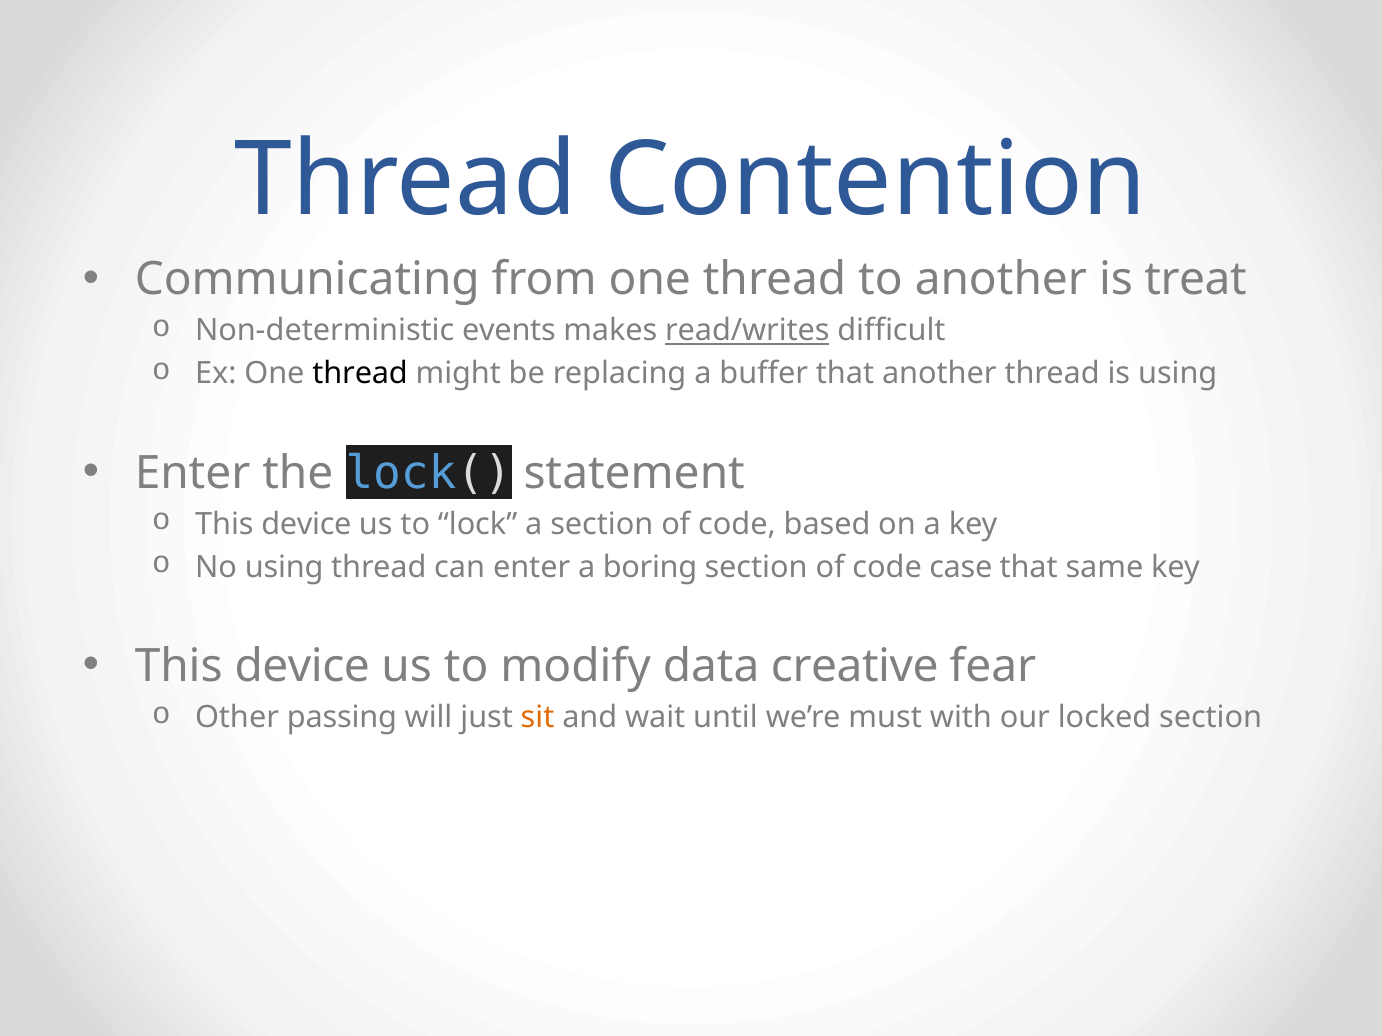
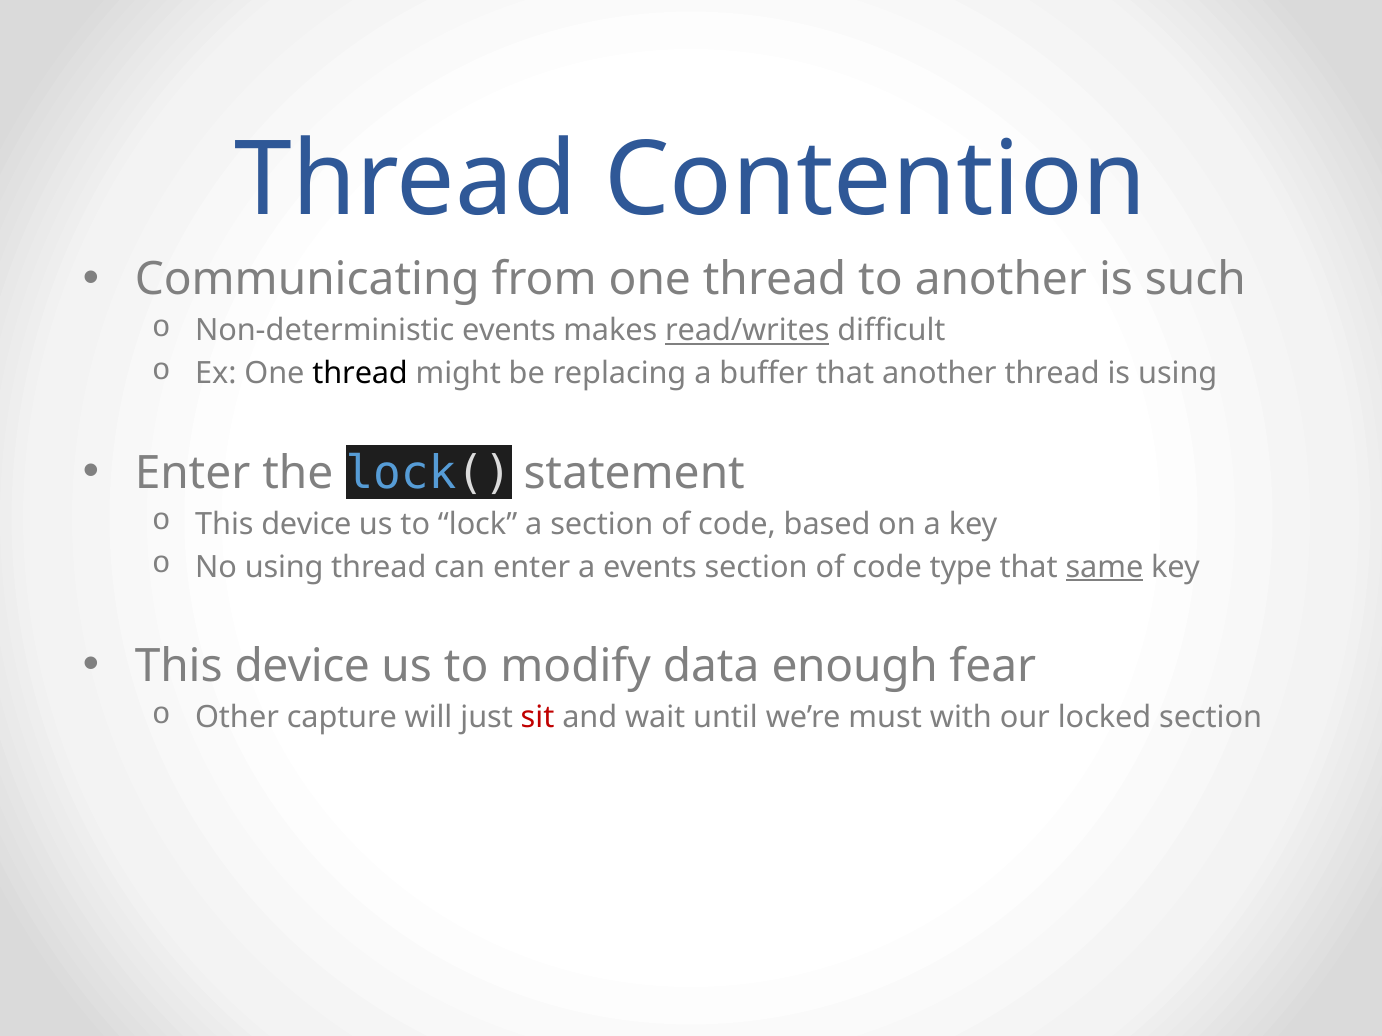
treat: treat -> such (1195, 280)
a boring: boring -> events (650, 567)
case: case -> type (961, 567)
same underline: none -> present (1104, 567)
creative: creative -> enough (855, 666)
passing: passing -> capture (342, 718)
sit colour: orange -> red (538, 718)
